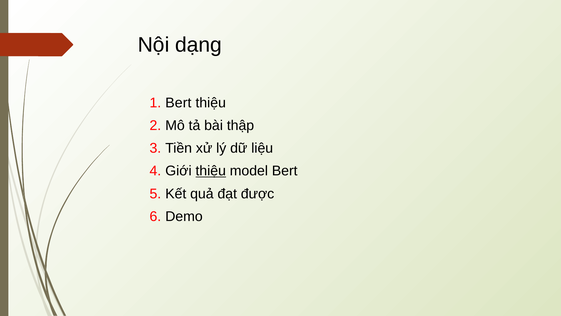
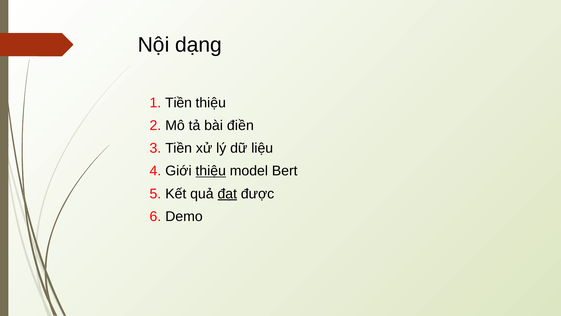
Bert: Bert -> Tiền (179, 103)
thập: thập -> điền (240, 125)
đạt underline: none -> present (227, 193)
